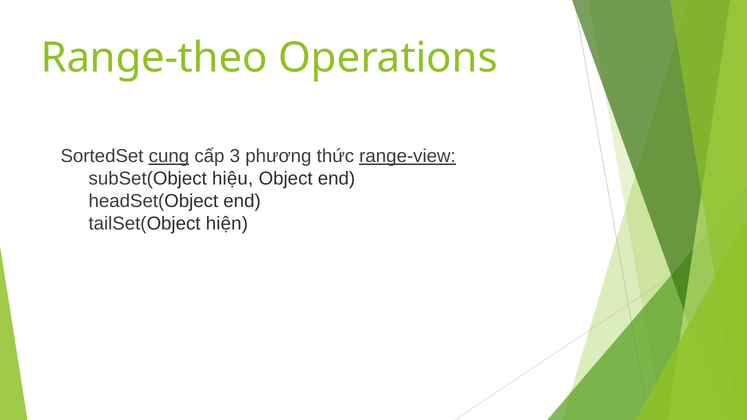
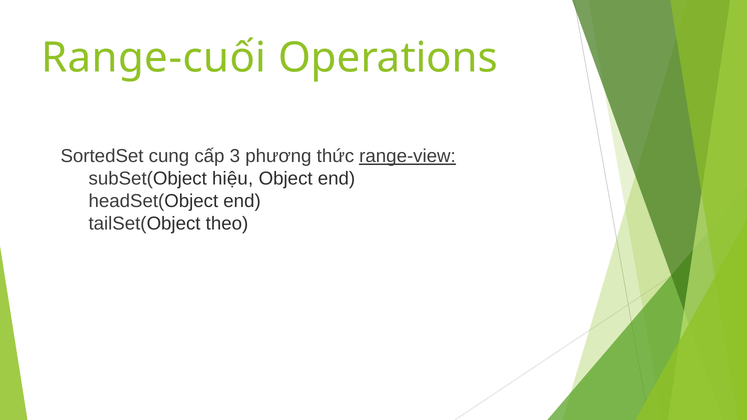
Range-theo: Range-theo -> Range-cuối (154, 58)
cung underline: present -> none (169, 156)
hiện: hiện -> theo (227, 223)
